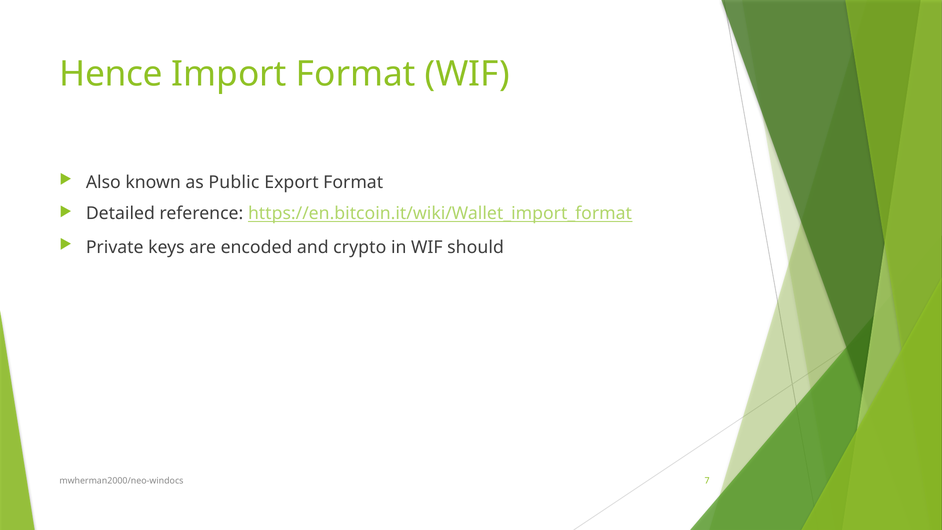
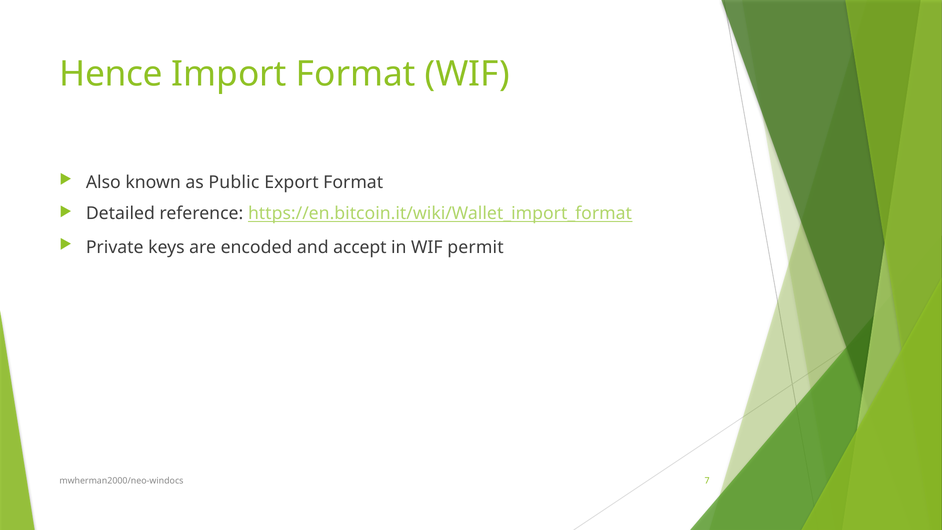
crypto: crypto -> accept (360, 247)
should: should -> permit (475, 247)
